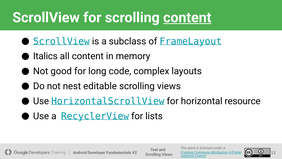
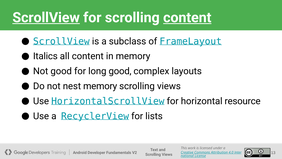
ScrollView underline: none -> present (46, 18)
long code: code -> good (120, 71)
nest editable: editable -> memory (100, 86)
